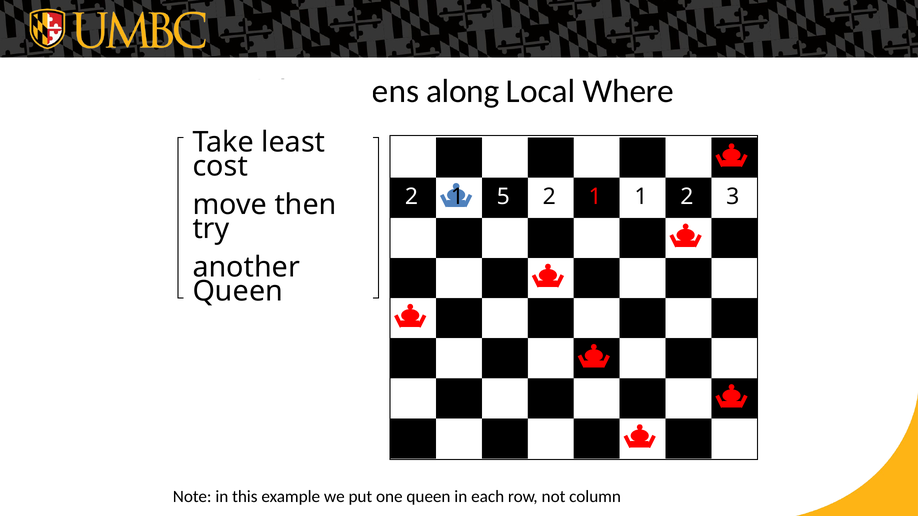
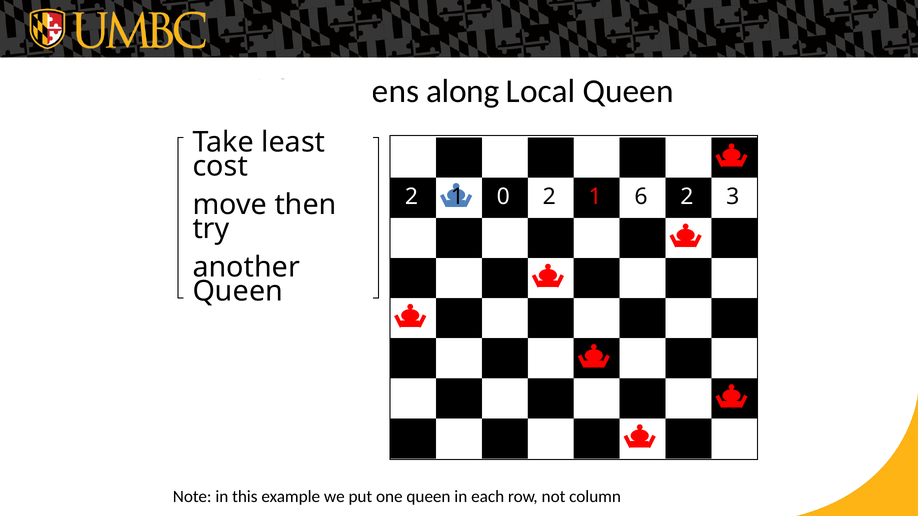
Local Where: Where -> Queen (628, 92)
2 5: 5 -> 0 (503, 197)
1: 1 -> 6 (641, 197)
